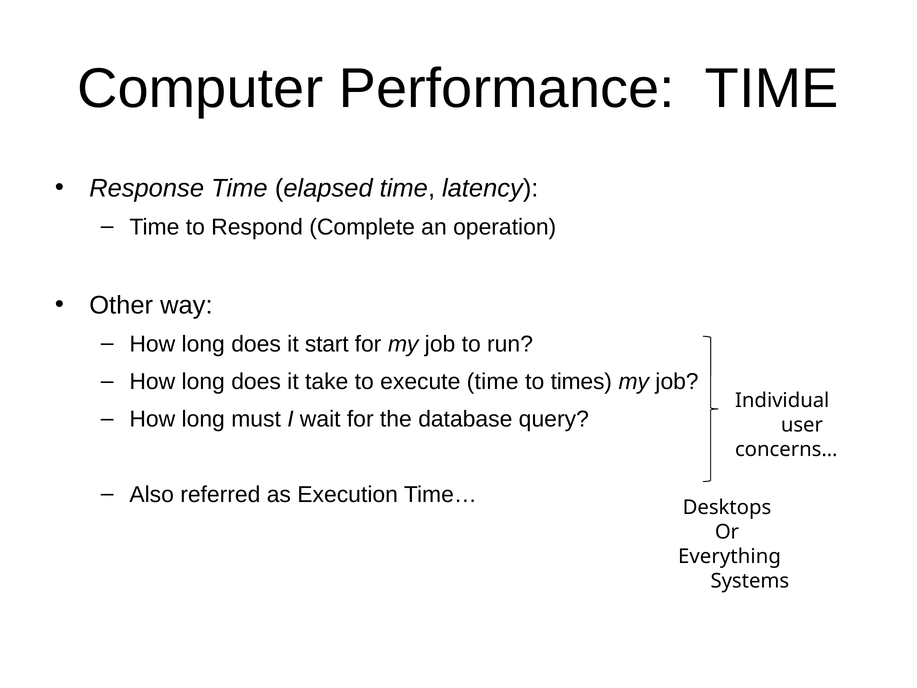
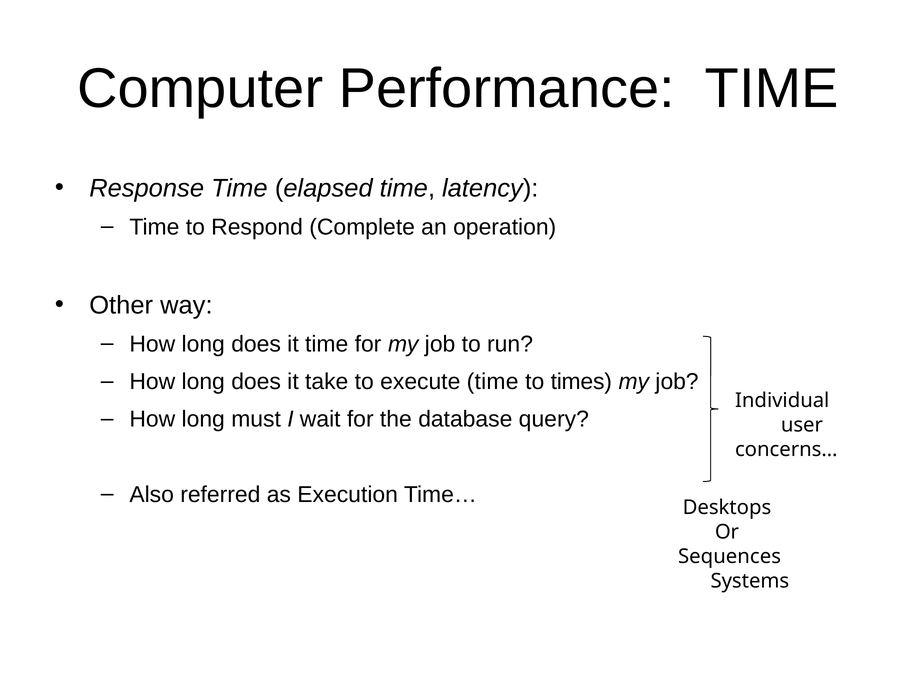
it start: start -> time (327, 344)
Everything: Everything -> Sequences (730, 556)
